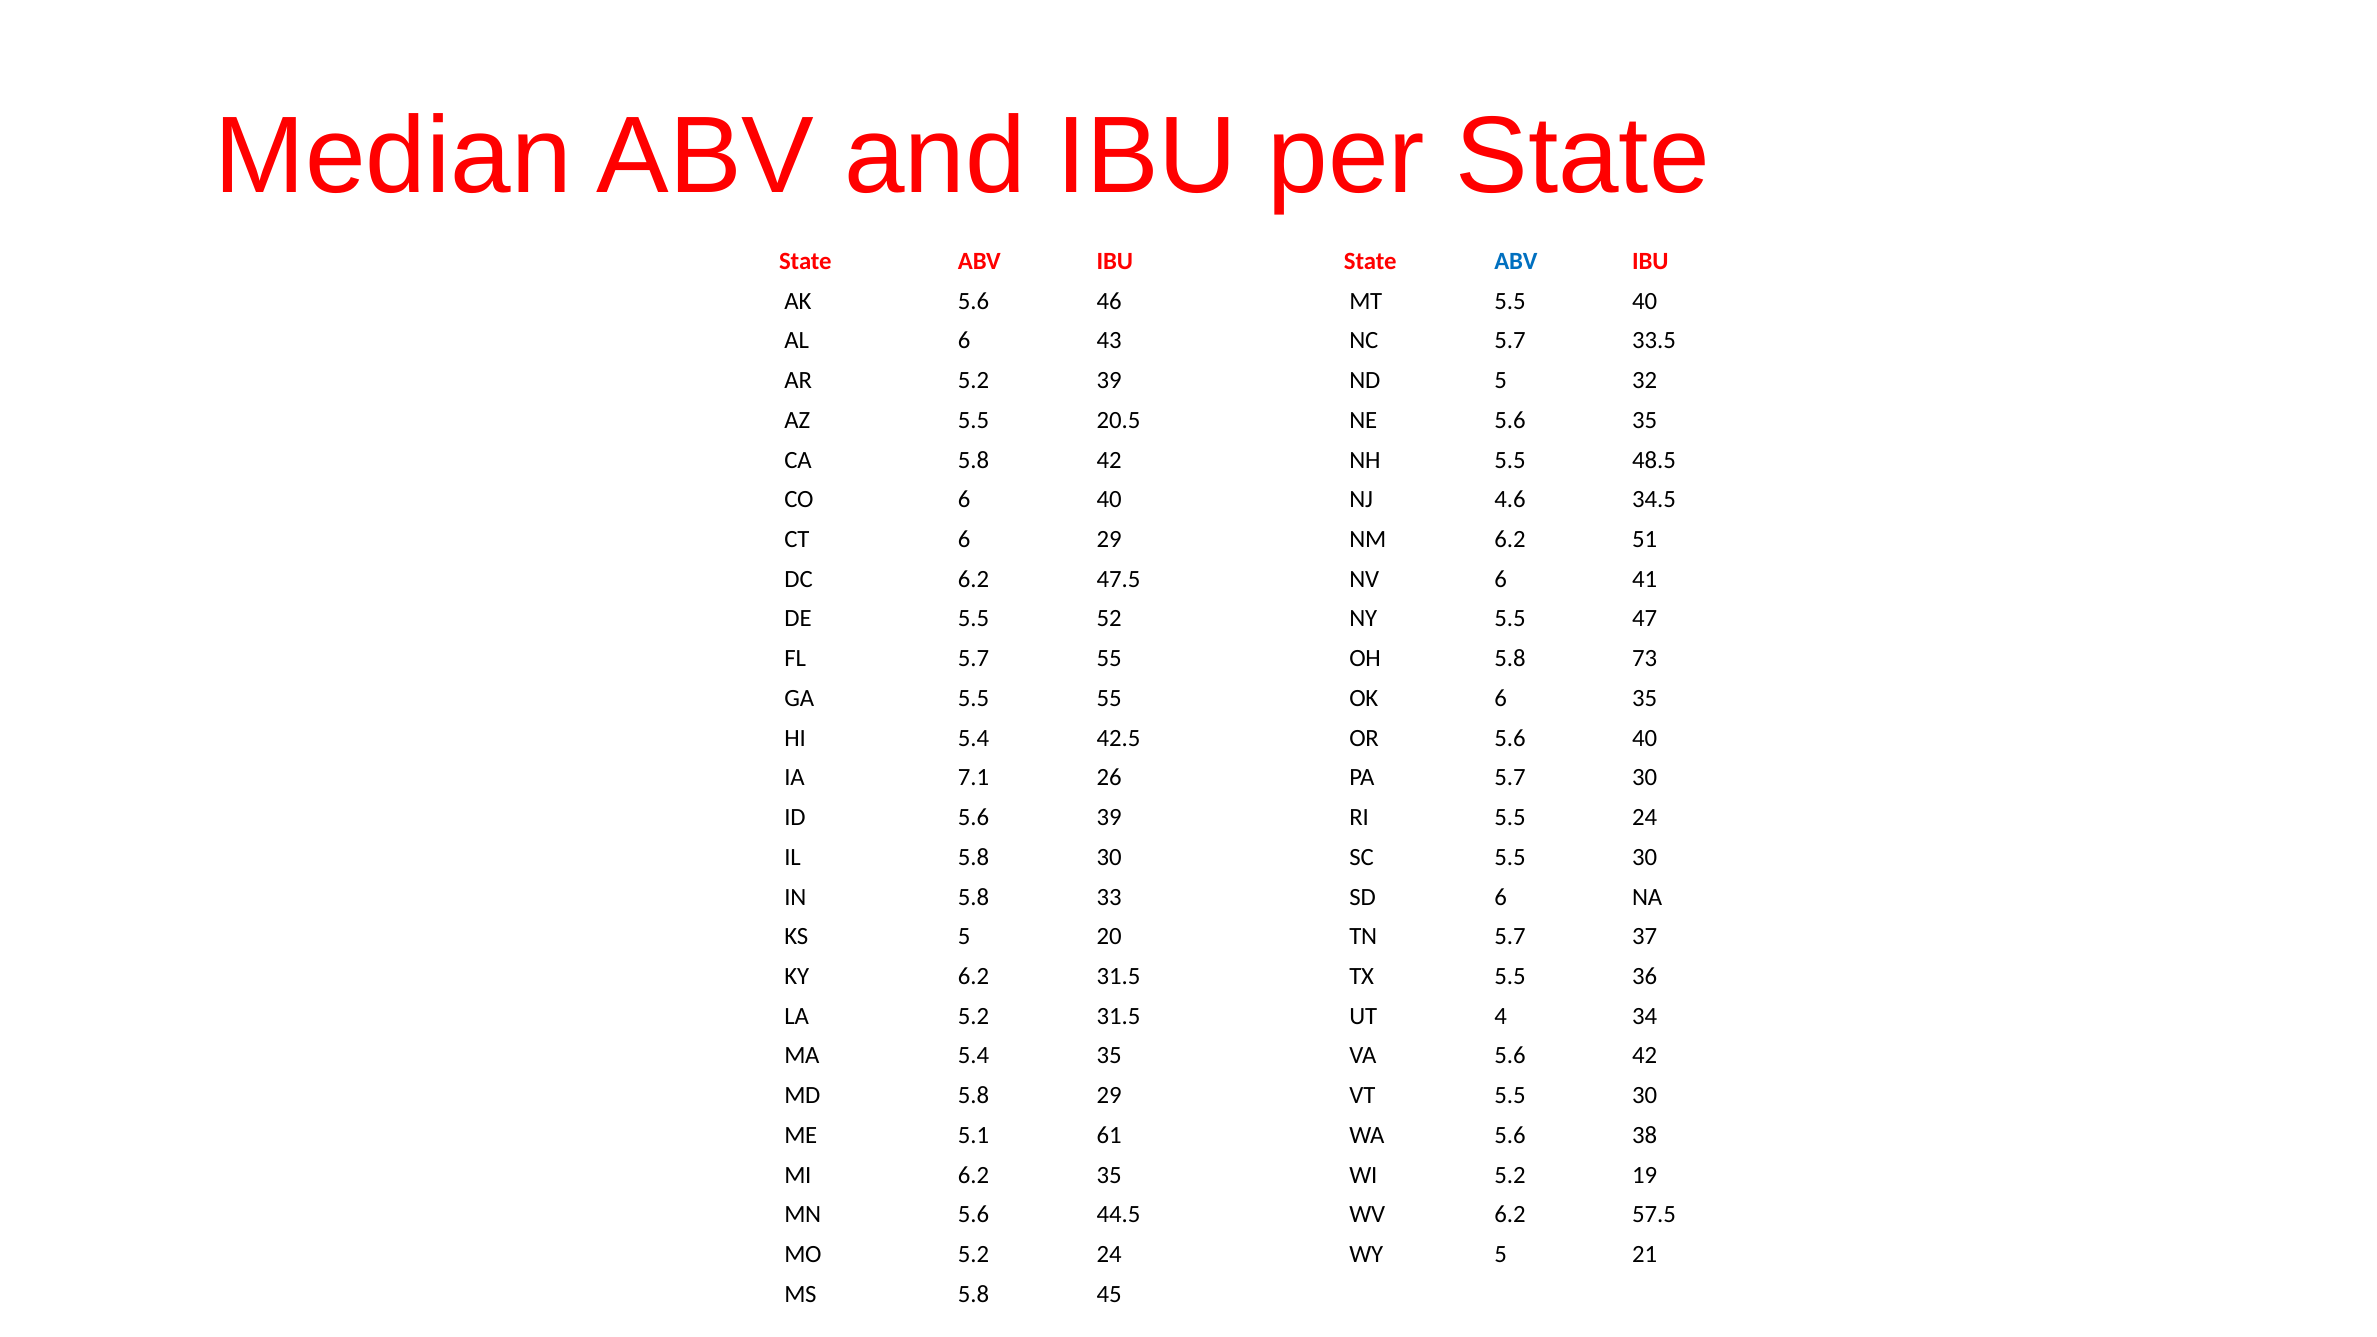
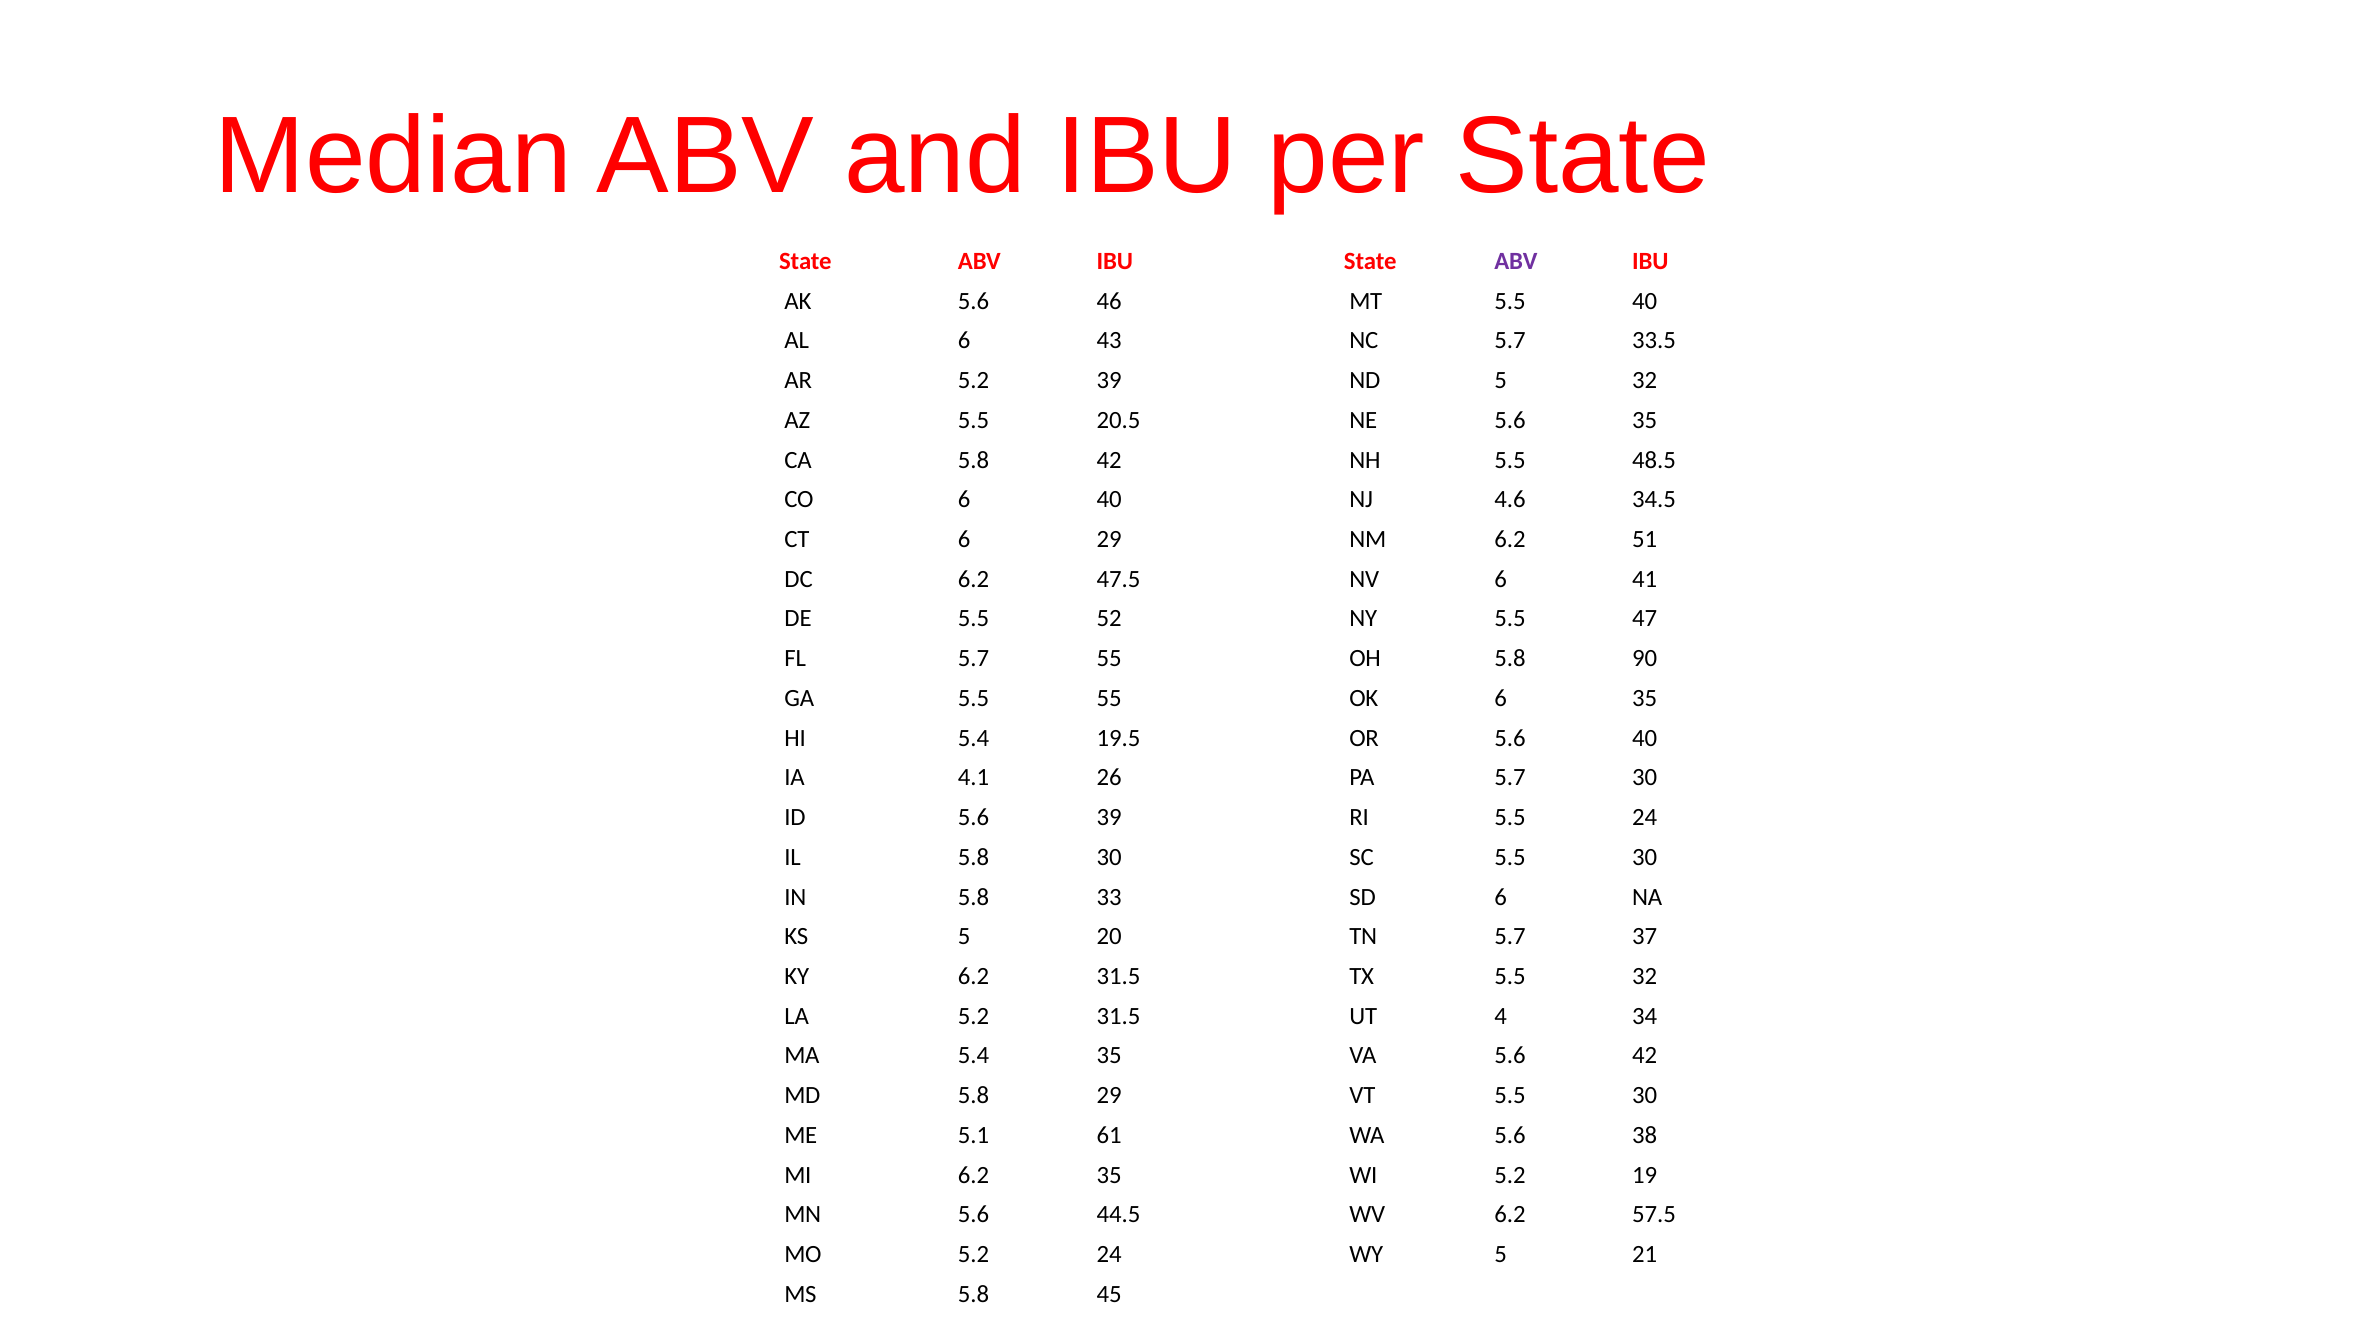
ABV colour: blue -> purple (1516, 261)
73: 73 -> 90 (1645, 659)
42.5: 42.5 -> 19.5 (1119, 738)
7.1: 7.1 -> 4.1 (974, 778)
5.5 36: 36 -> 32 (1645, 976)
